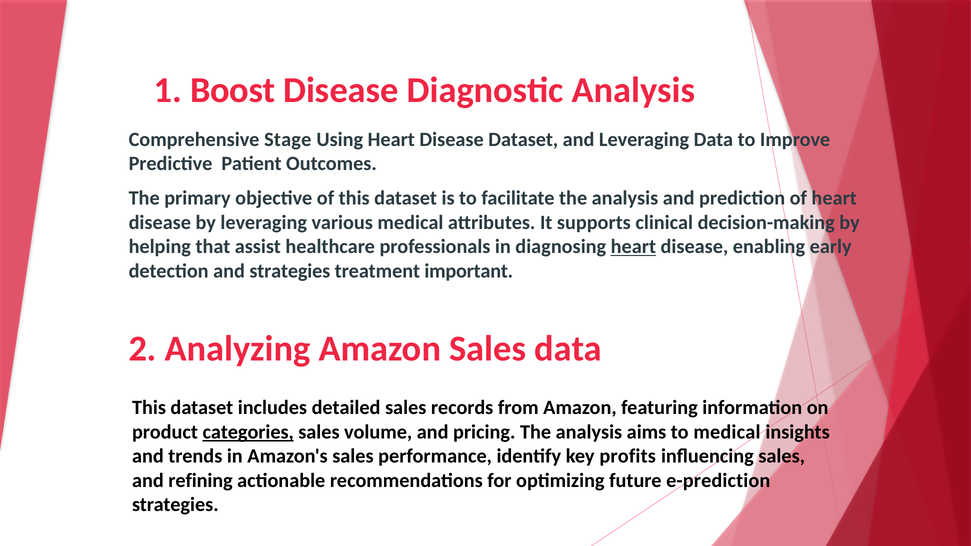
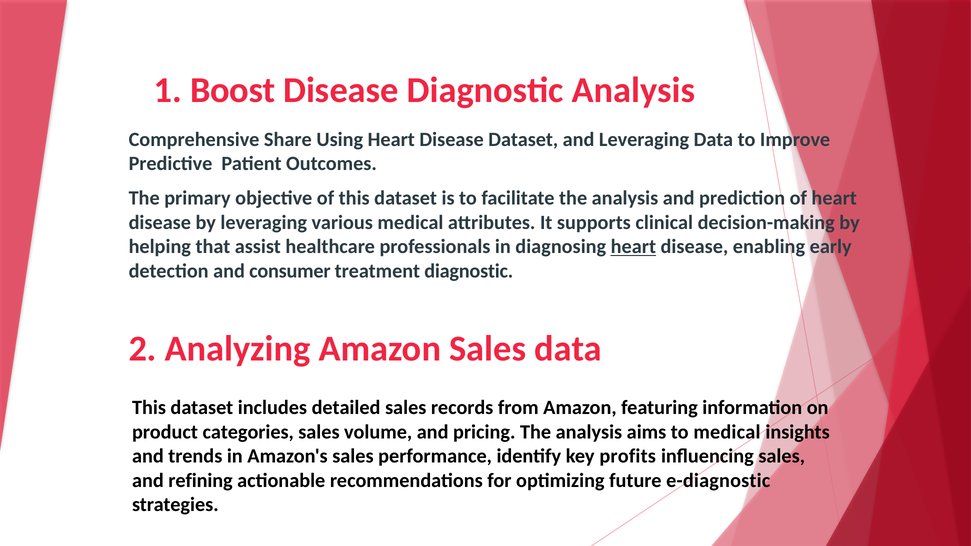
Stage: Stage -> Share (288, 139)
and strategies: strategies -> consumer (290, 271)
treatment important: important -> diagnostic (469, 271)
categories underline: present -> none (248, 432)
e-prediction: e-prediction -> e-diagnostic (718, 481)
